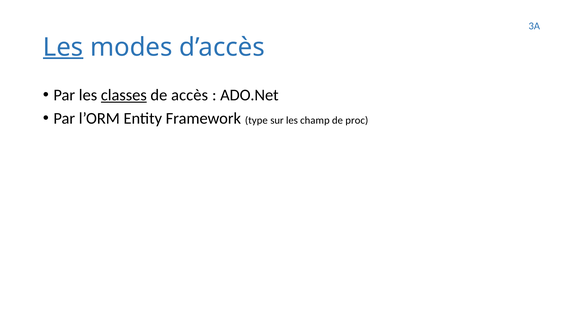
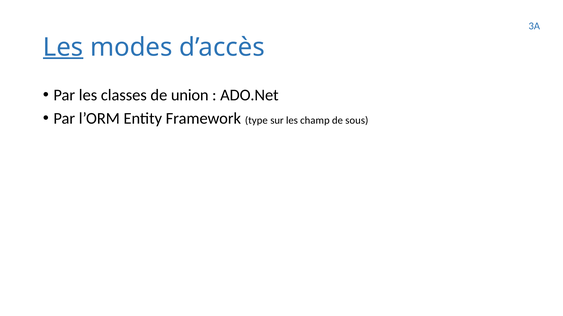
classes underline: present -> none (124, 95)
accès: accès -> union (190, 95)
proc: proc -> sous (357, 121)
